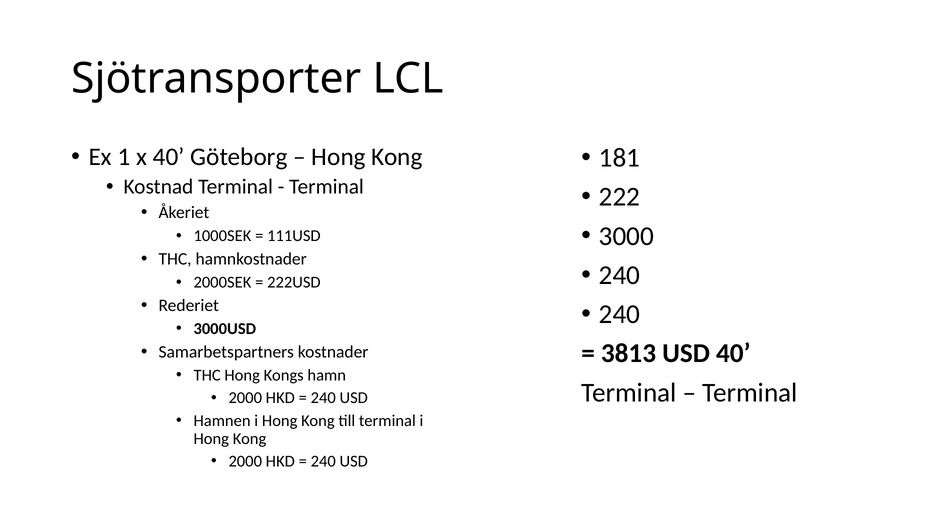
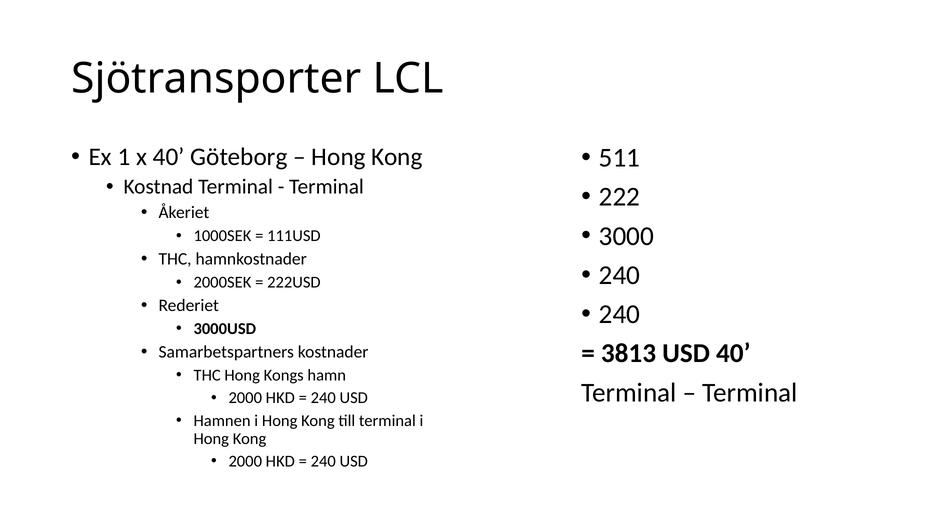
181: 181 -> 511 (620, 158)
